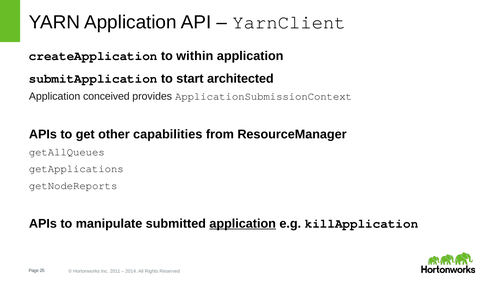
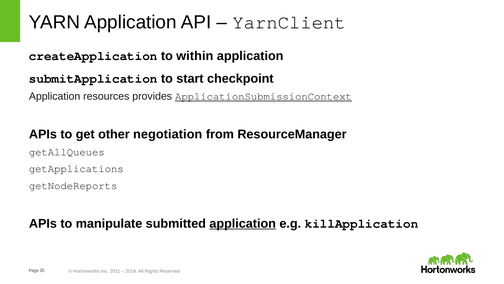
architected: architected -> checkpoint (240, 78)
conceived: conceived -> resources (106, 96)
ApplicationSubmissionContext underline: none -> present (264, 96)
capabilities: capabilities -> negotiation (168, 134)
